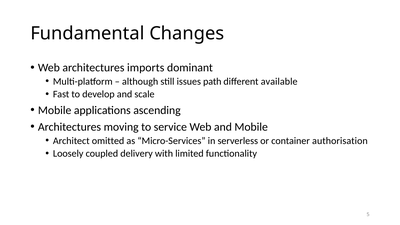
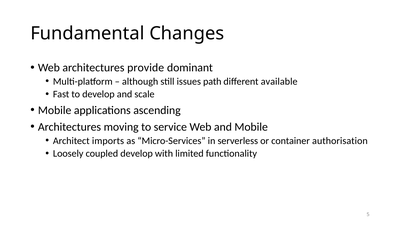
imports: imports -> provide (146, 68)
omitted: omitted -> imports (108, 141)
coupled delivery: delivery -> develop (137, 154)
